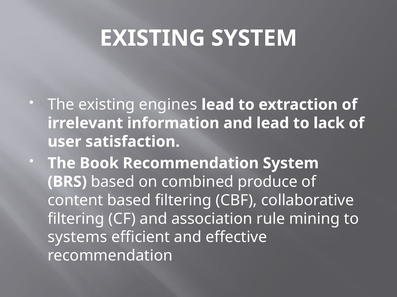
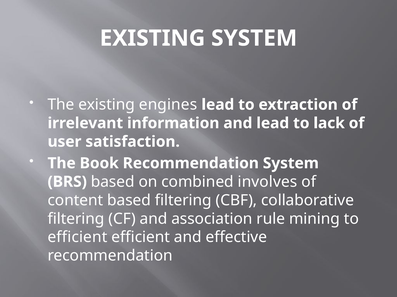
produce: produce -> involves (268, 182)
systems: systems -> efficient (77, 238)
